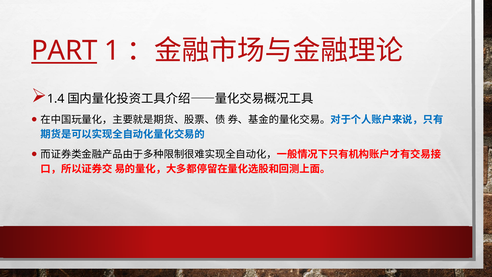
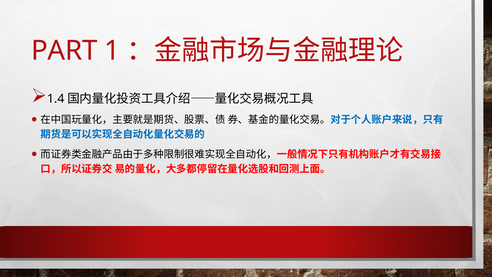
PART underline: present -> none (64, 51)
